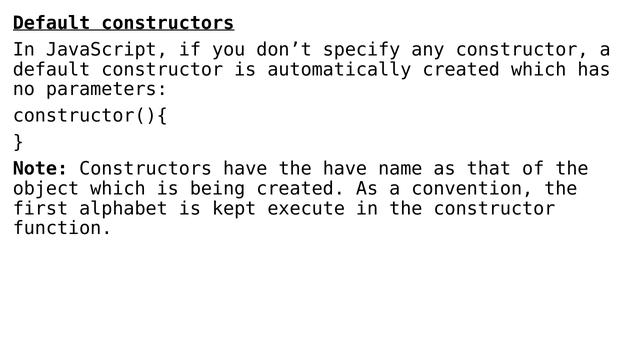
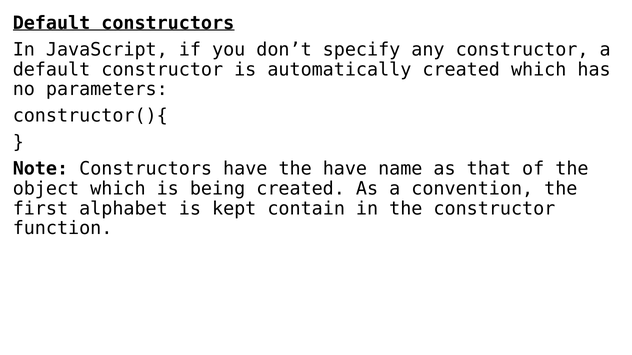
execute: execute -> contain (306, 209)
